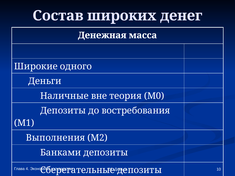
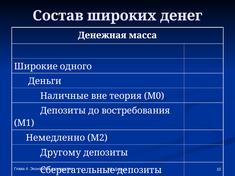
Выполнения: Выполнения -> Немедленно (55, 138)
Банками: Банками -> Другому (61, 153)
